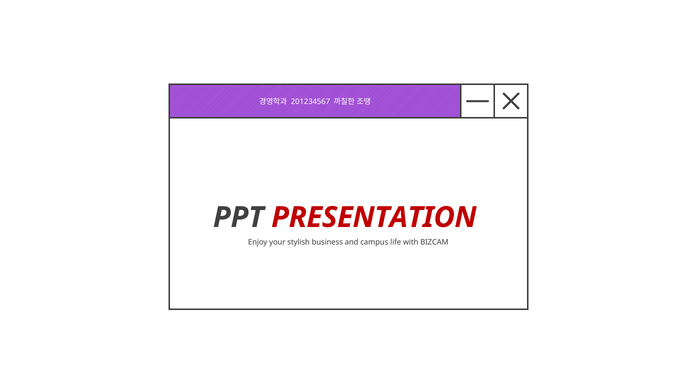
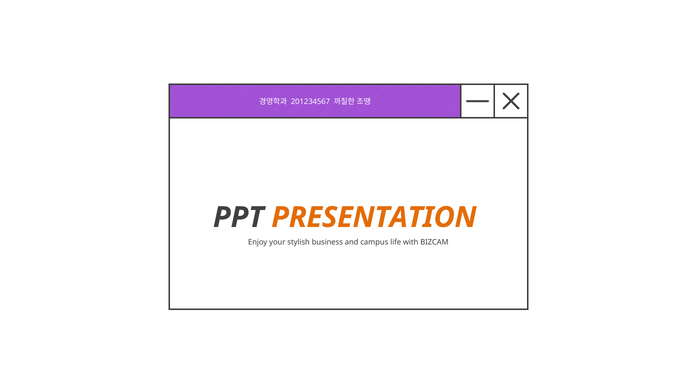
PRESENTATION colour: red -> orange (374, 217)
